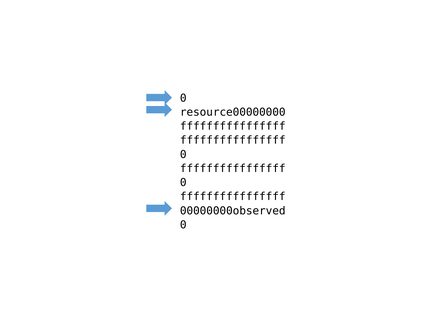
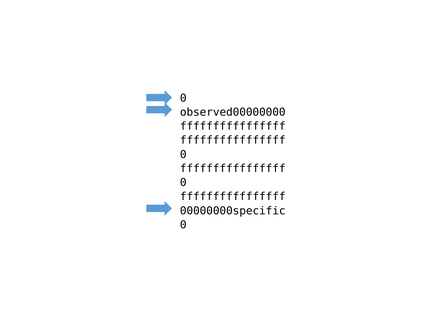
resource00000000: resource00000000 -> observed00000000 (233, 112)
00000000observed: 00000000observed -> 00000000specific (233, 211)
